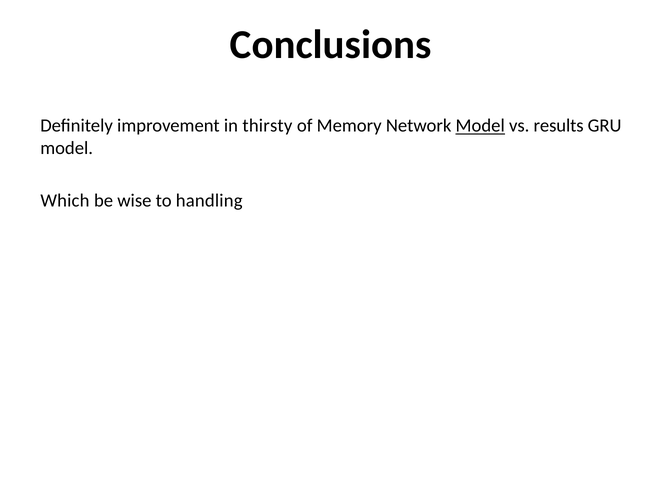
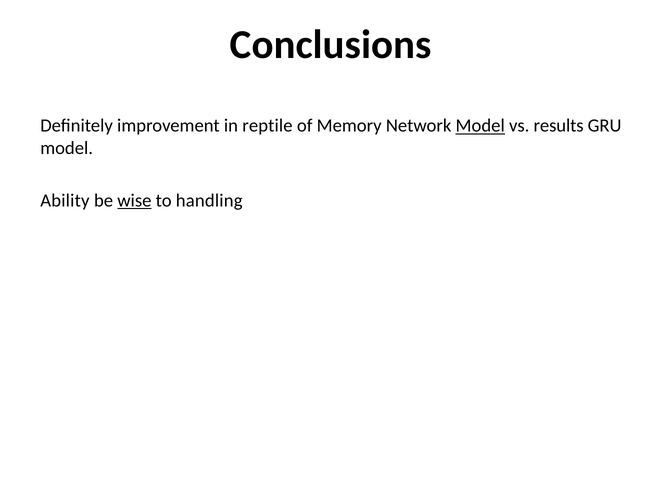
thirsty: thirsty -> reptile (267, 126)
Which: Which -> Ability (65, 201)
wise underline: none -> present (134, 201)
